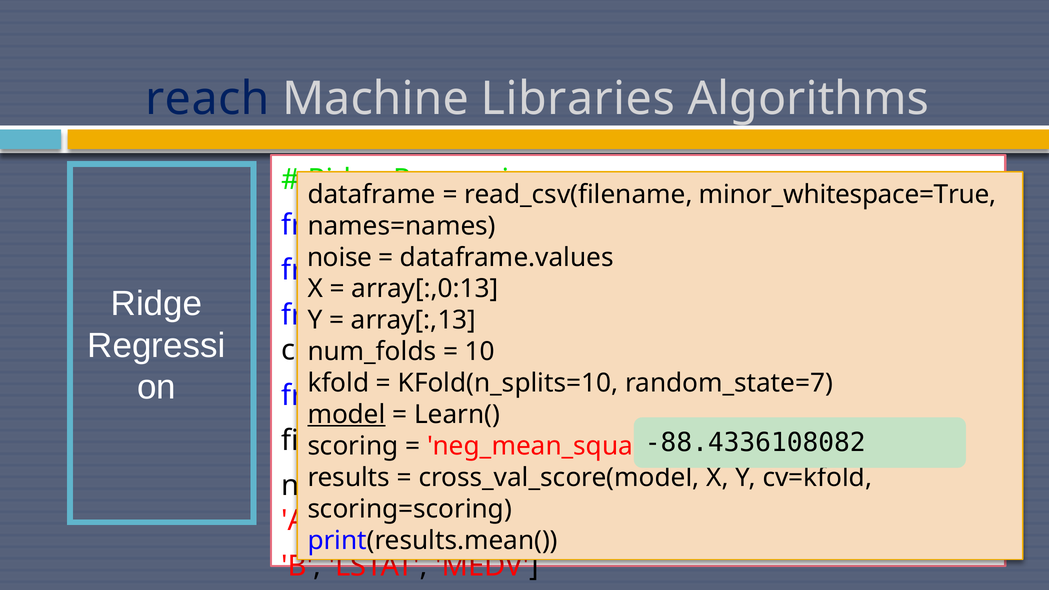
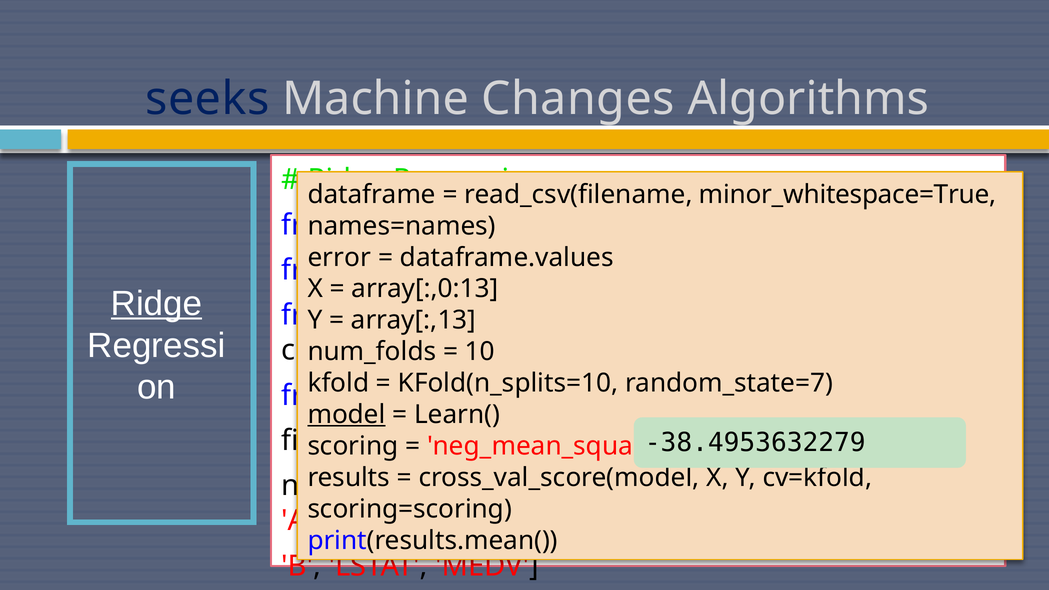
reach: reach -> seeks (207, 99)
Libraries: Libraries -> Changes (578, 99)
noise: noise -> error (339, 257)
Ridge underline: none -> present (156, 304)
-88.4336108082: -88.4336108082 -> -38.4953632279 (755, 442)
